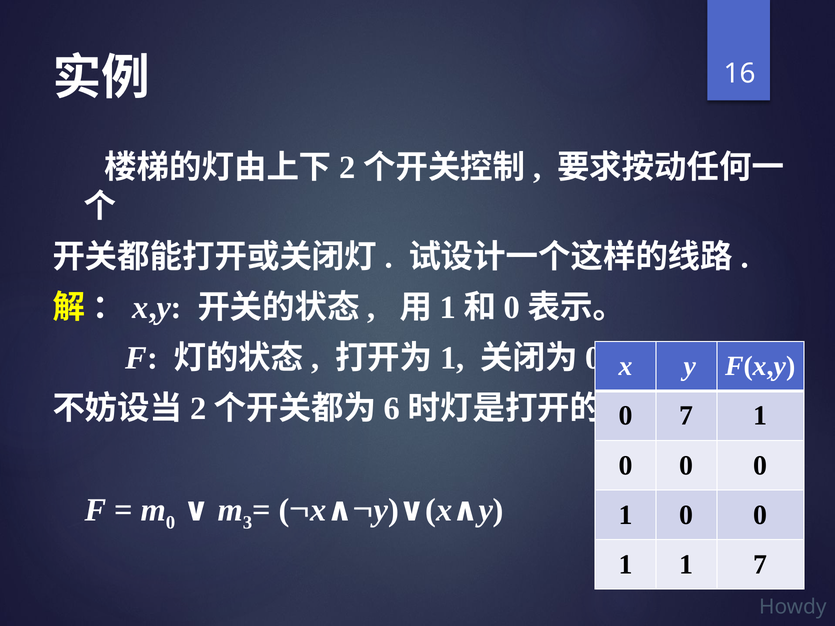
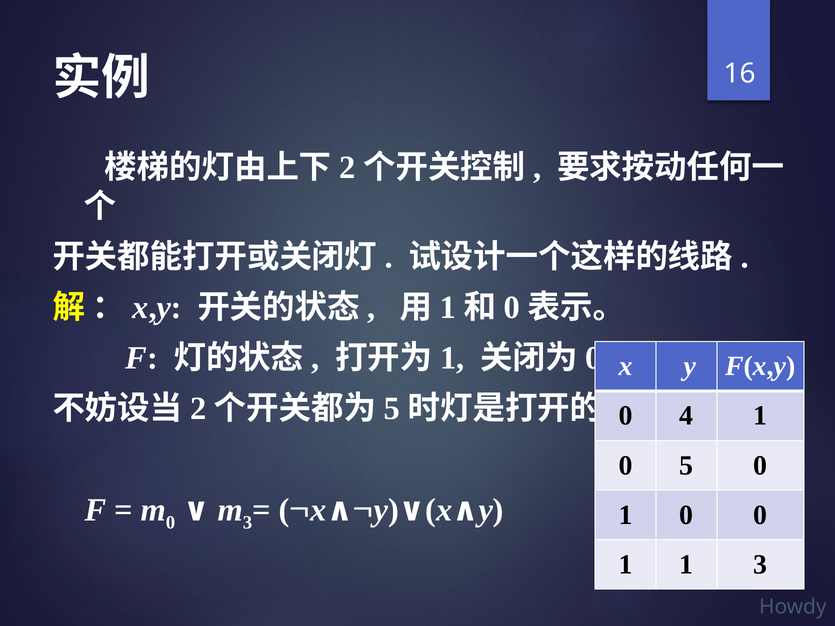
6: 6 -> 5 (392, 409)
0 7: 7 -> 4 (686, 416)
0: 0 -> 5 (686, 466)
1 7: 7 -> 3 (760, 565)
